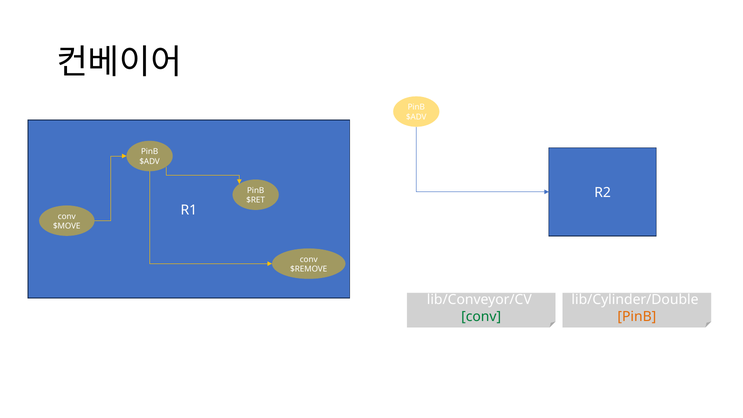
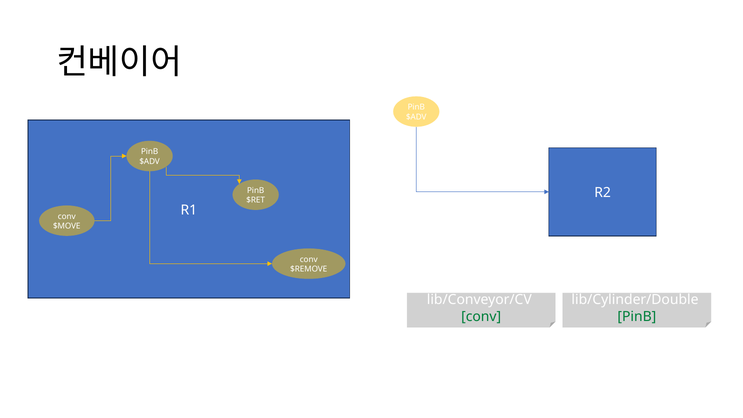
PinB colour: orange -> green (637, 316)
